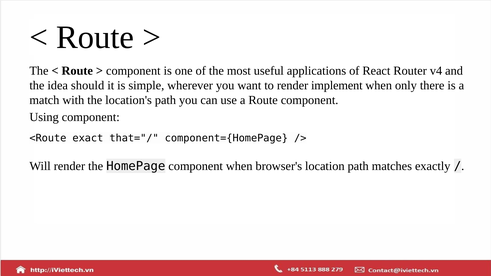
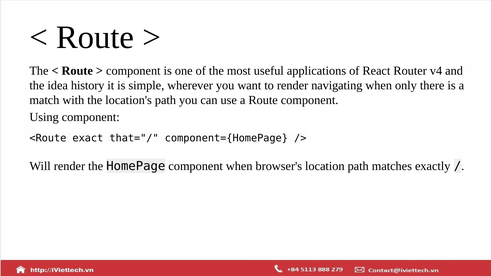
should: should -> history (88, 86)
implement: implement -> navigating (337, 86)
